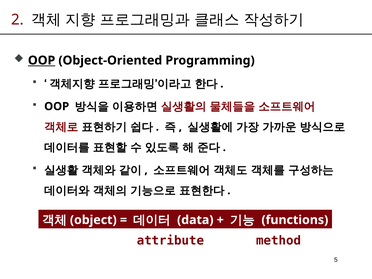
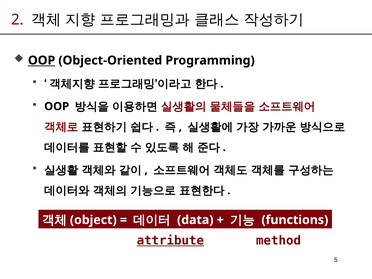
attribute underline: none -> present (170, 240)
